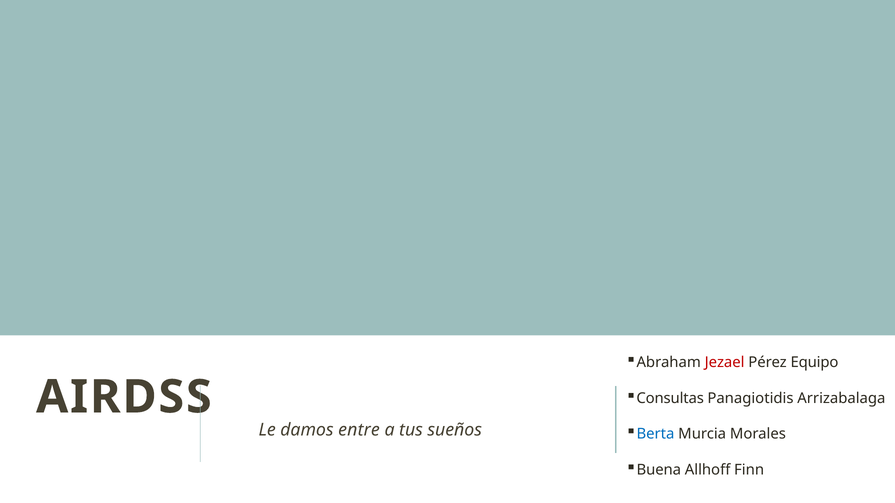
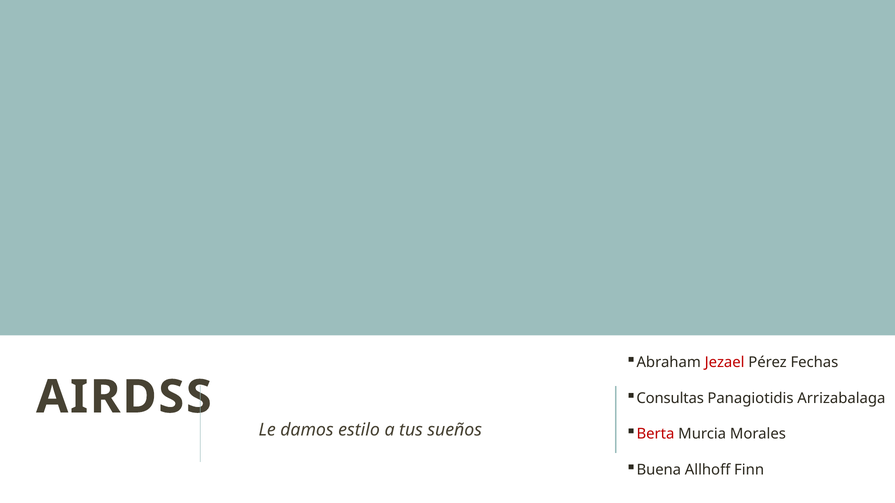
Equipo: Equipo -> Fechas (814, 363)
entre: entre -> estilo (359, 430)
Berta colour: blue -> red (656, 434)
